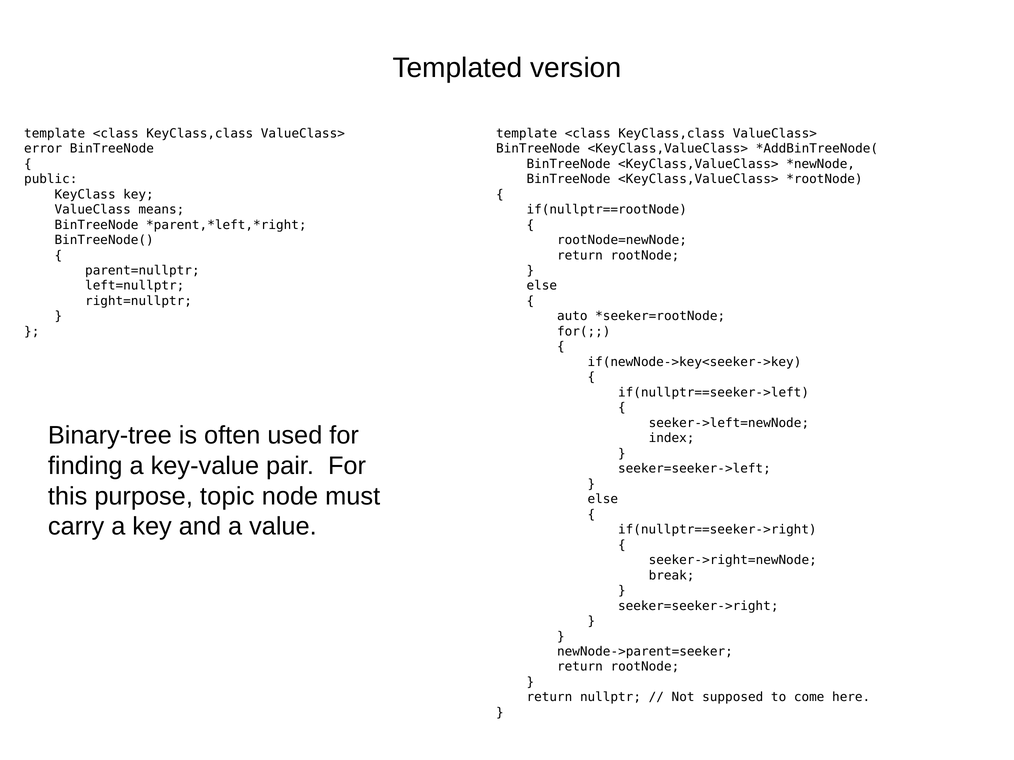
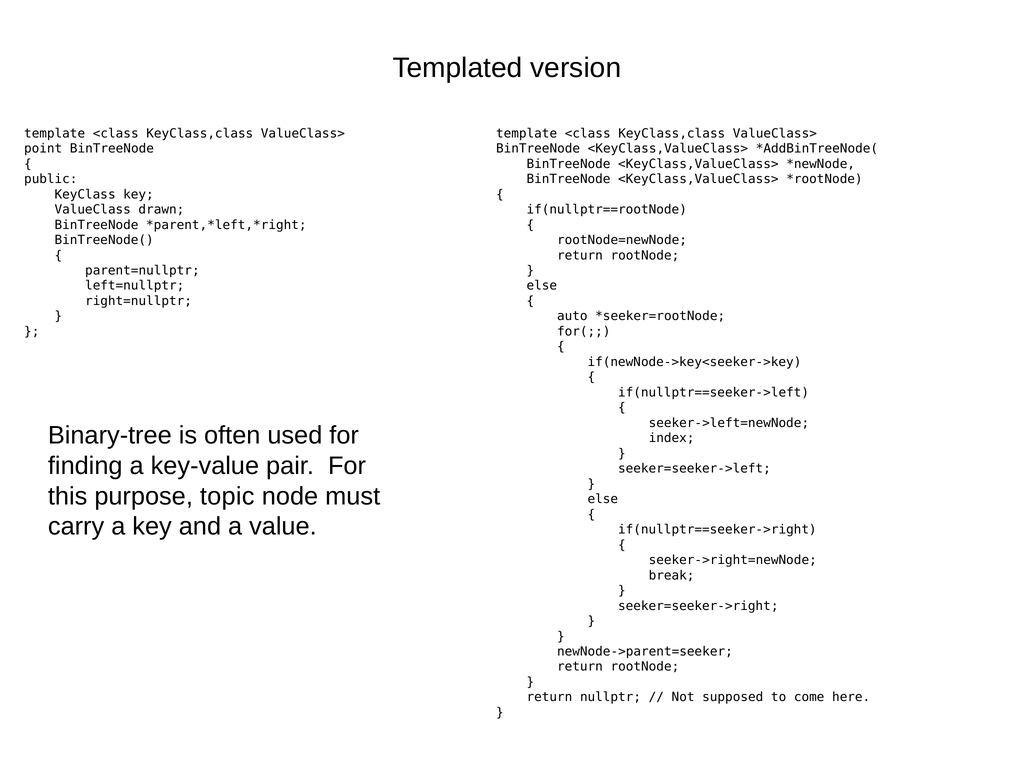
error: error -> point (43, 149)
means: means -> drawn (161, 210)
